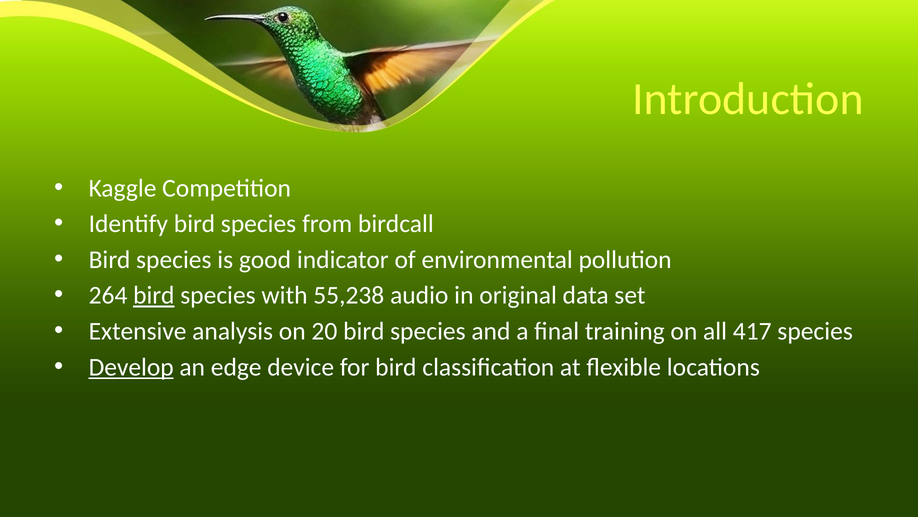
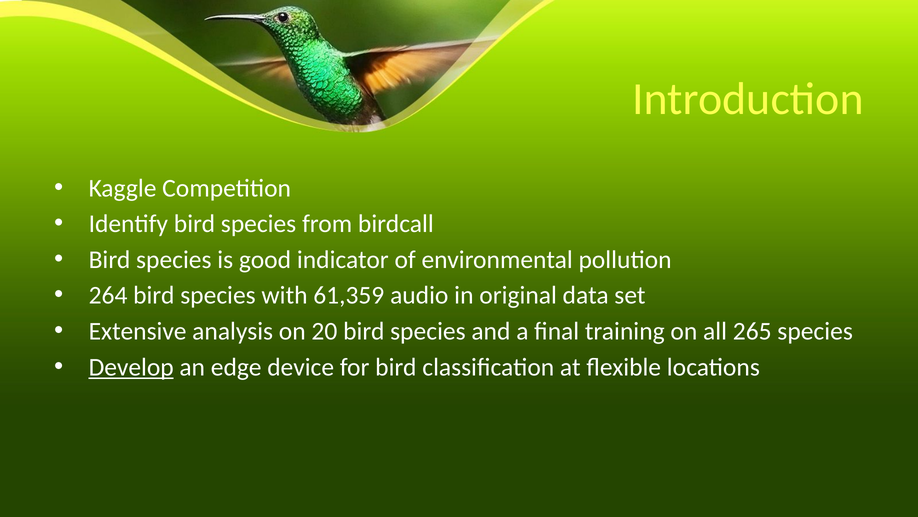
bird underline: present -> none (154, 295)
55,238: 55,238 -> 61,359 (349, 295)
417: 417 -> 265 (752, 331)
